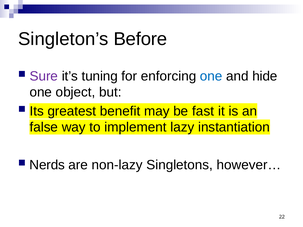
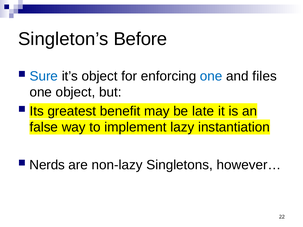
Sure colour: purple -> blue (44, 76)
it’s tuning: tuning -> object (100, 76)
hide: hide -> files (265, 76)
fast: fast -> late (203, 111)
